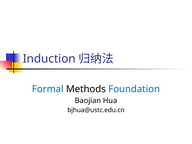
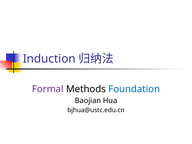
Formal colour: blue -> purple (48, 89)
